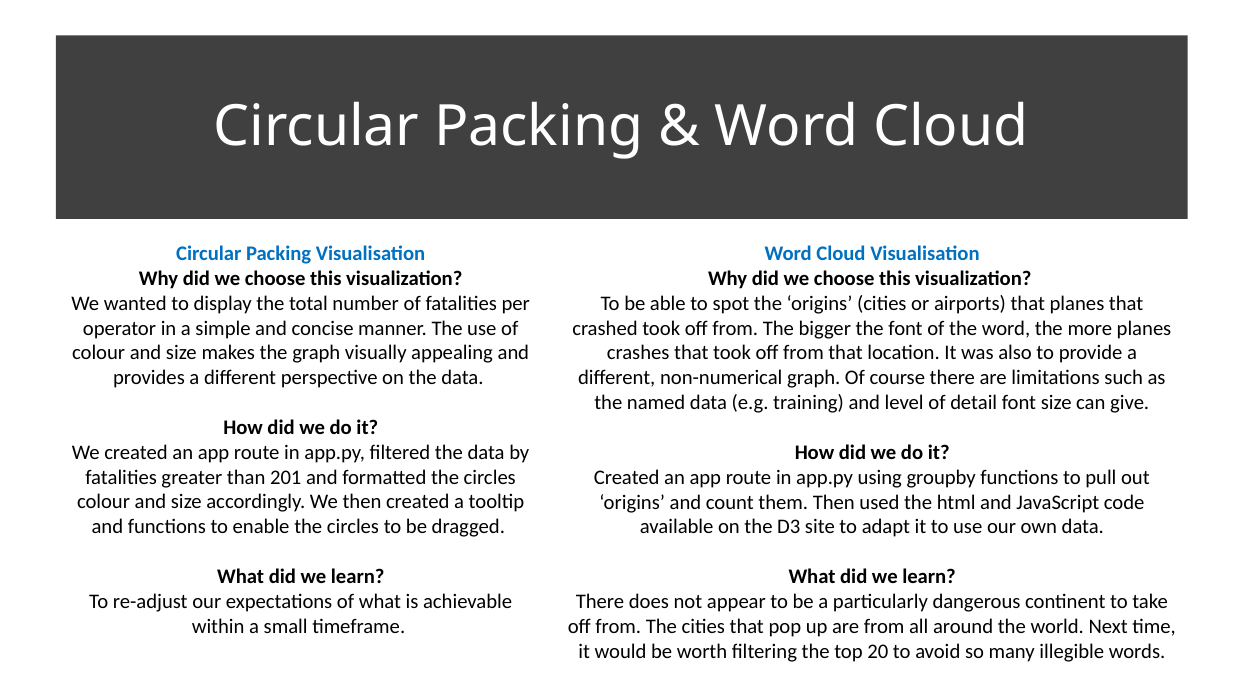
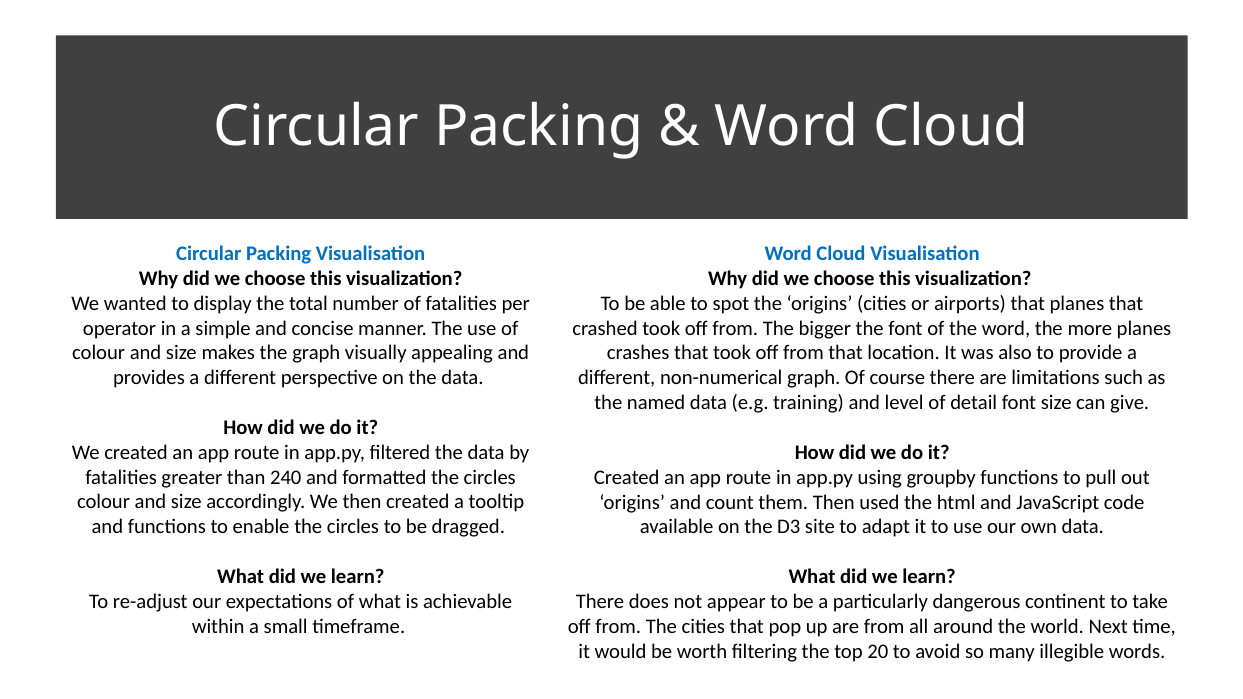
201: 201 -> 240 (286, 477)
